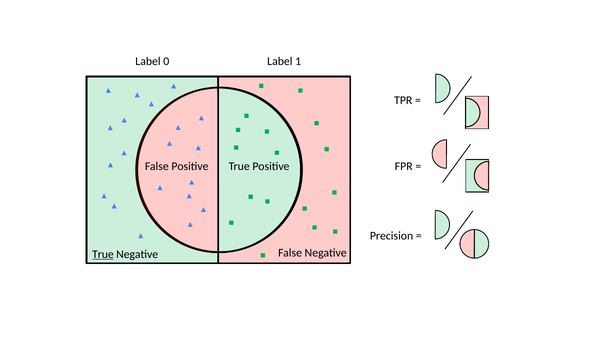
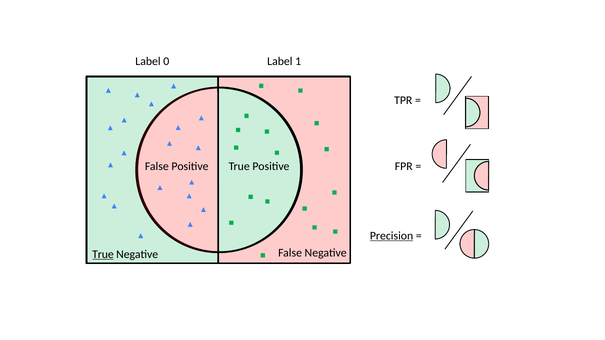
Precision underline: none -> present (392, 236)
